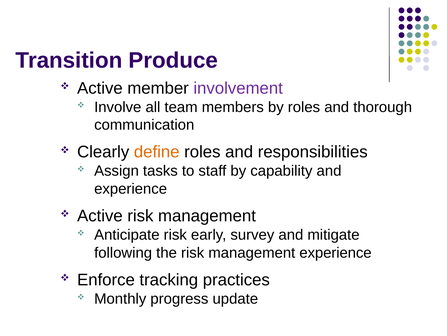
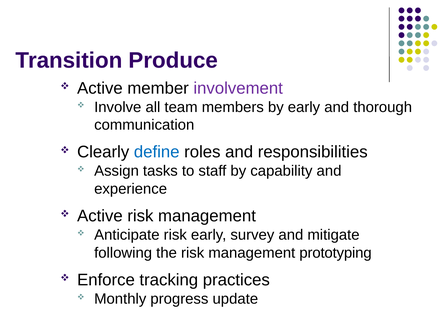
by roles: roles -> early (304, 107)
define colour: orange -> blue (157, 152)
management experience: experience -> prototyping (336, 252)
